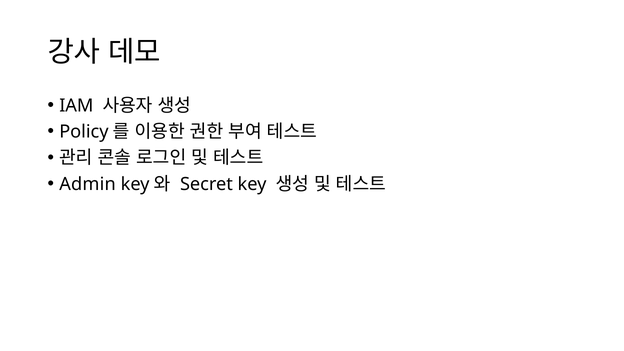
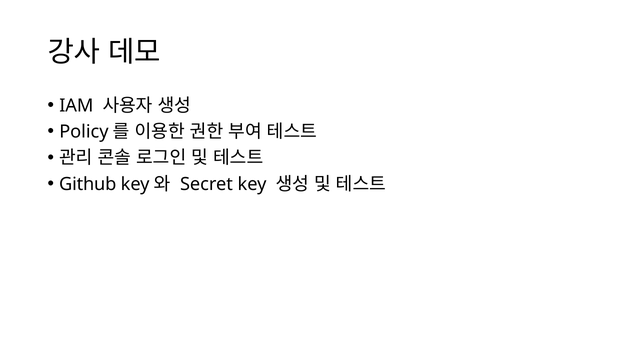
Admin: Admin -> Github (88, 184)
